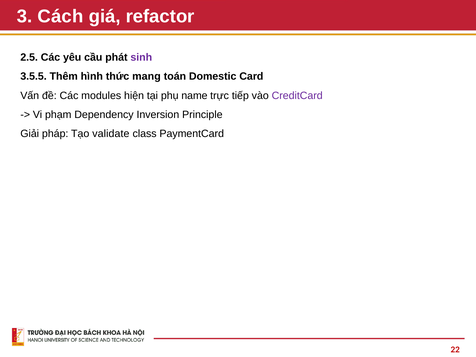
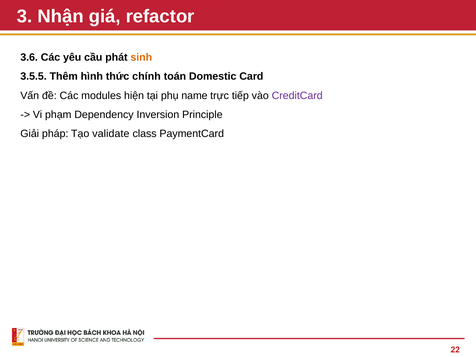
Cách: Cách -> Nhận (61, 16)
2.5: 2.5 -> 3.6 (29, 57)
sinh colour: purple -> orange (141, 57)
mang: mang -> chính (146, 76)
